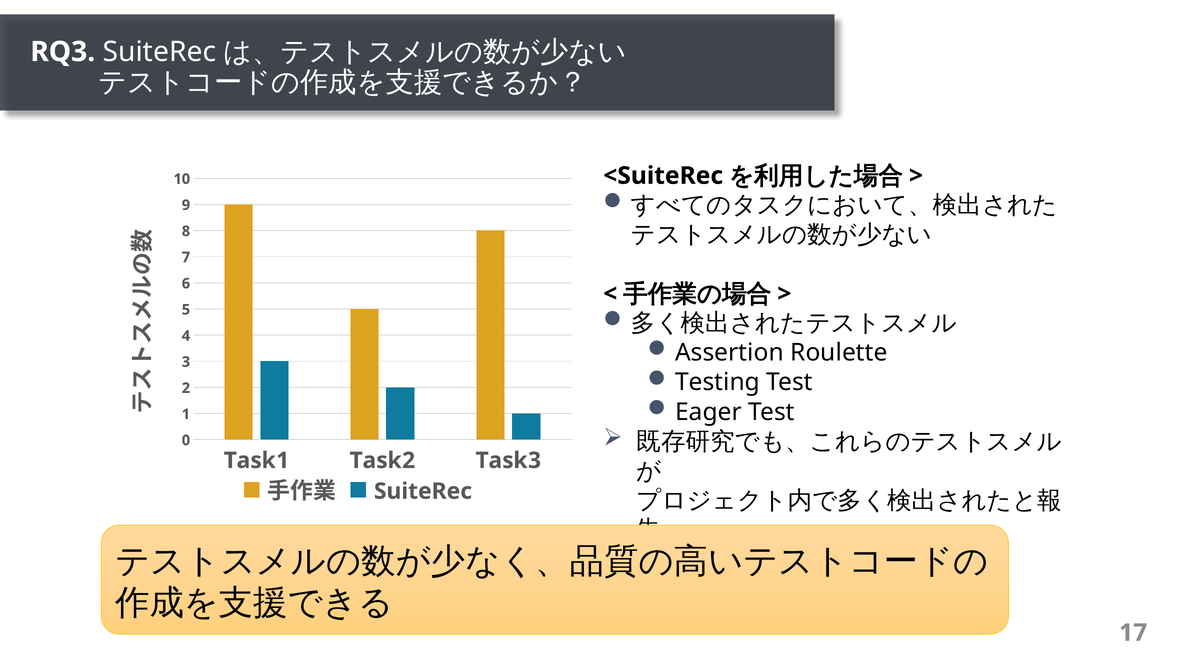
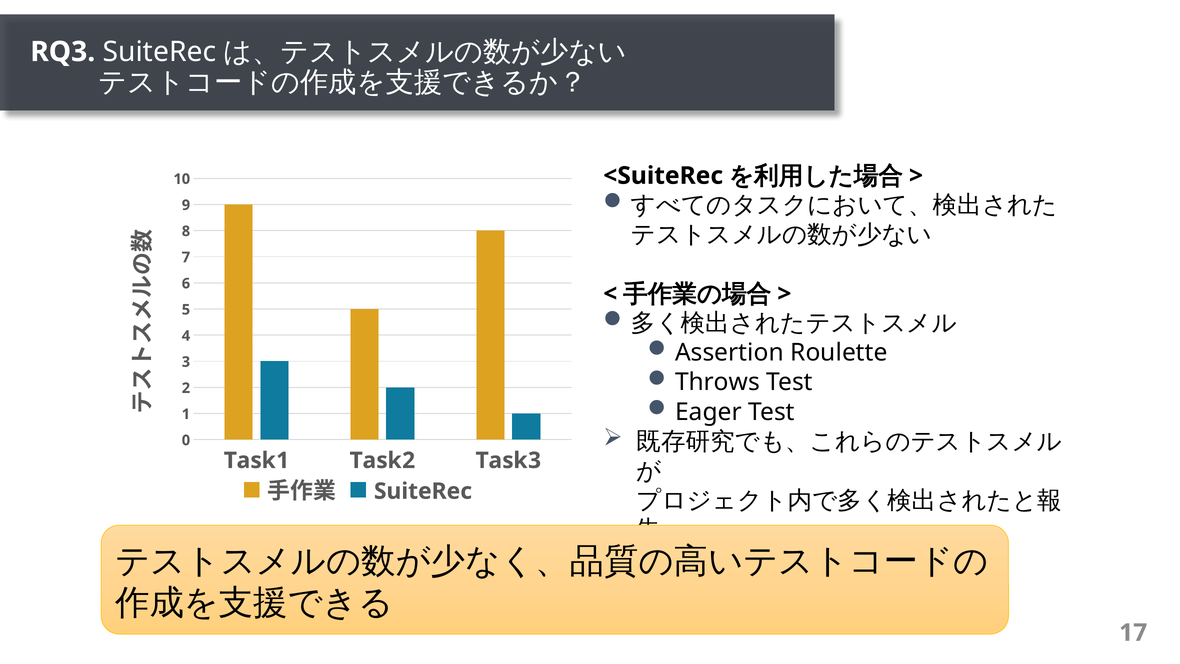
Testing: Testing -> Throws (717, 382)
